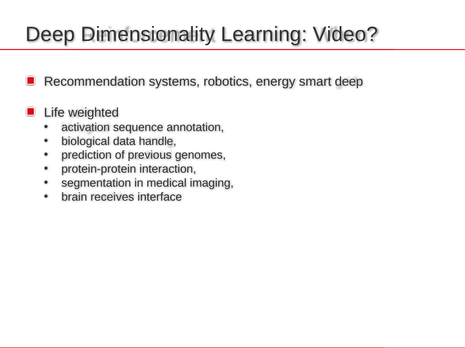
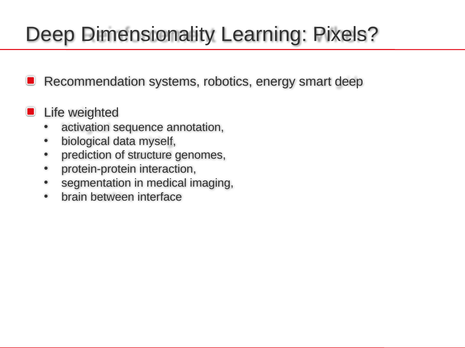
Video: Video -> Pixels (346, 34)
handle: handle -> myself (157, 141)
previous: previous -> structure (150, 155)
receives: receives -> between (112, 197)
